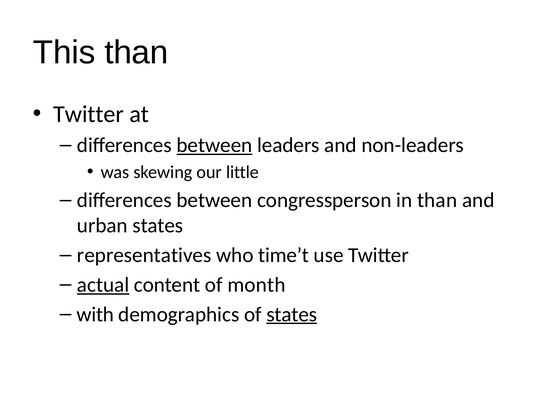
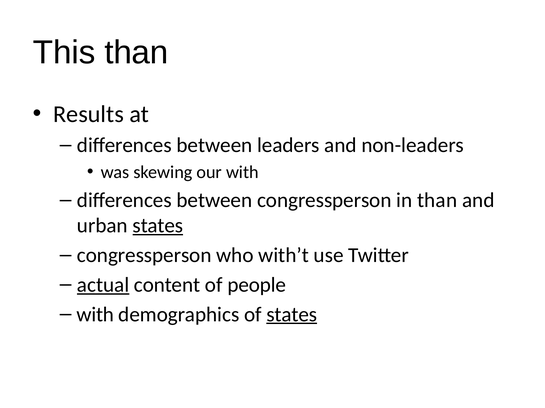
Twitter: Twitter -> Results (88, 114)
between underline: present -> none (214, 146)
our little: little -> with (242, 173)
states underline: none -> present (158, 226)
representatives: representatives -> congressperson (144, 256)
time’t: time’t -> with’t (284, 256)
month: month -> people (257, 285)
